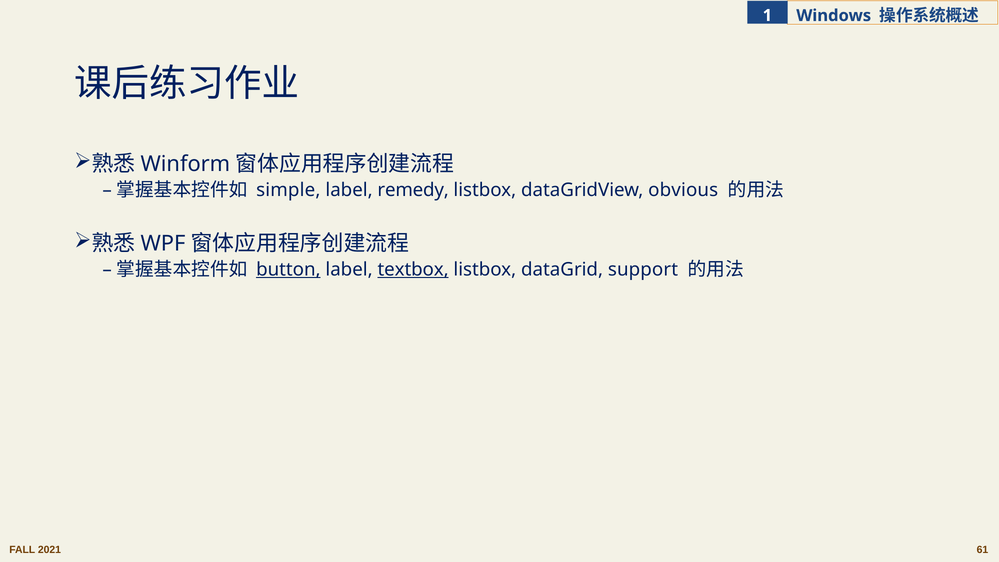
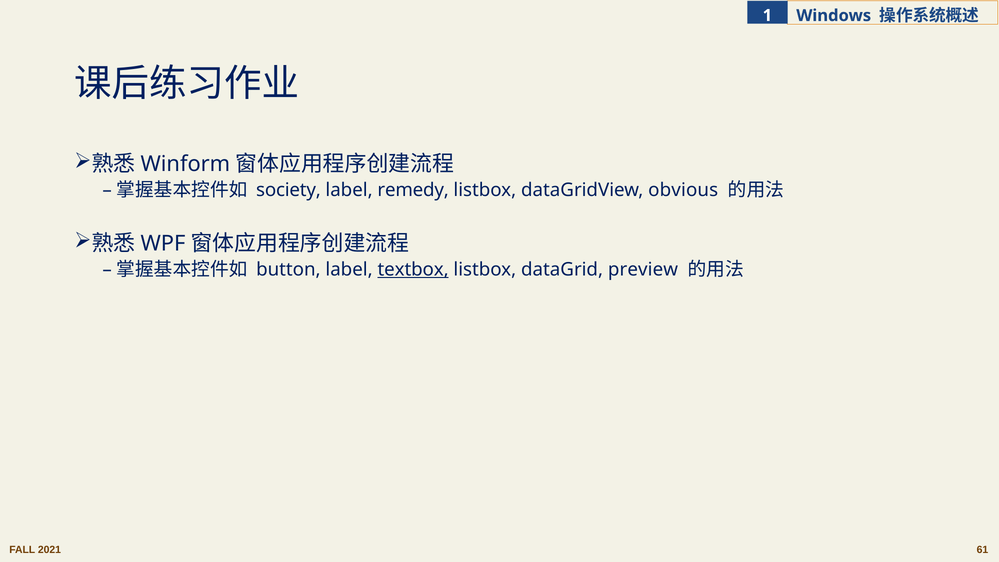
simple: simple -> society (288, 190)
button underline: present -> none (288, 270)
support: support -> preview (643, 270)
